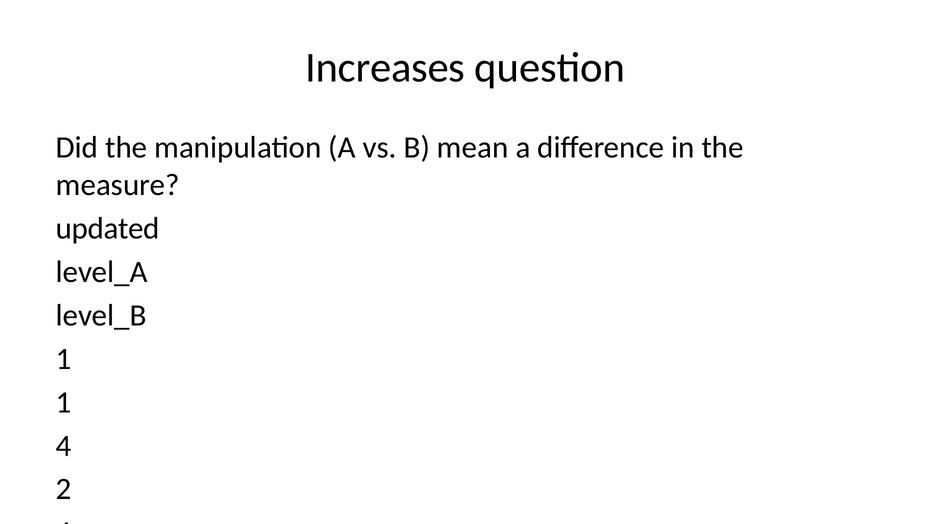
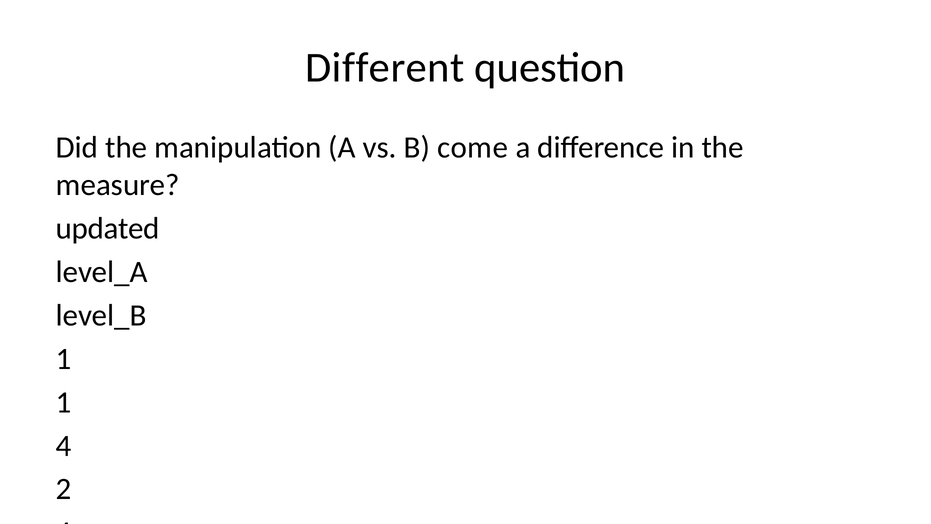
Increases: Increases -> Different (385, 68)
mean: mean -> come (473, 148)
